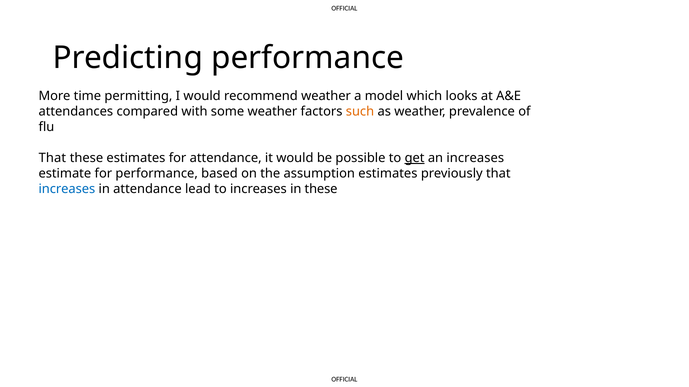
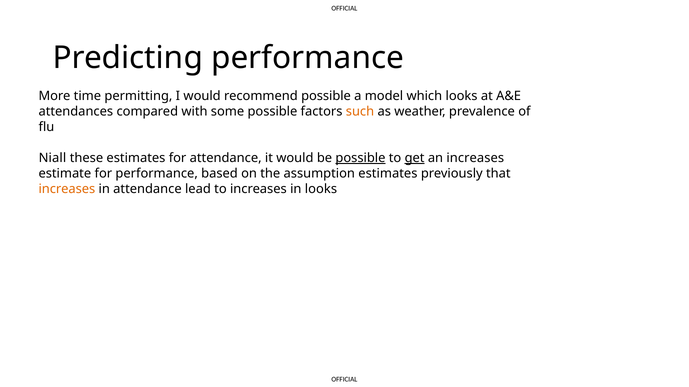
recommend weather: weather -> possible (326, 96)
some weather: weather -> possible (272, 112)
That: That -> Niall (52, 158)
possible underline: none -> present (360, 158)
increases colour: blue -> orange (67, 189)
in these: these -> looks (321, 189)
